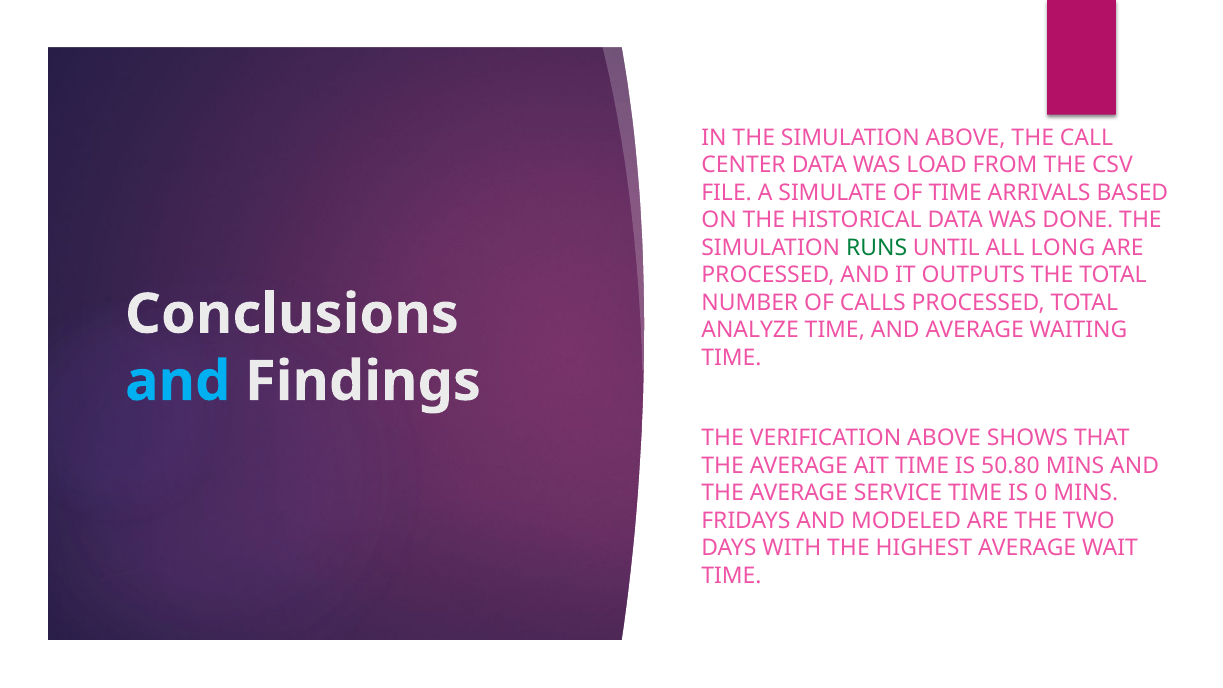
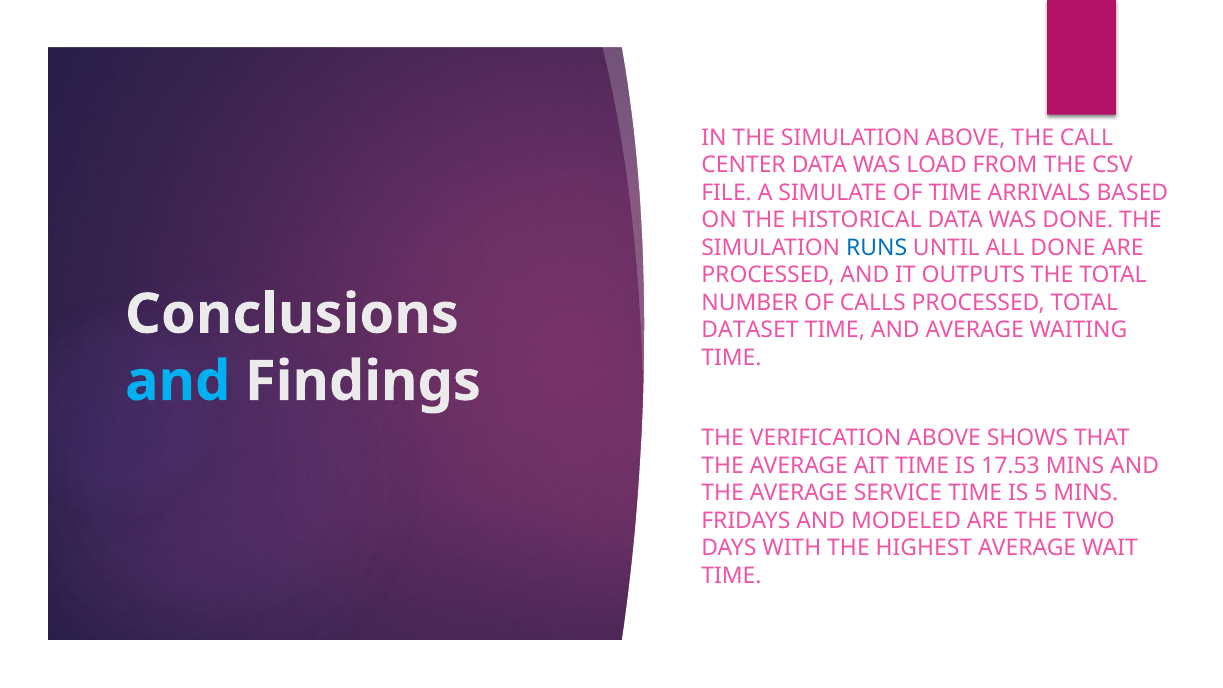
RUNS colour: green -> blue (877, 248)
ALL LONG: LONG -> DONE (1063, 248)
ANALYZE: ANALYZE -> DATASET (750, 330)
50.80: 50.80 -> 17.53 (1011, 466)
0: 0 -> 5 (1041, 493)
